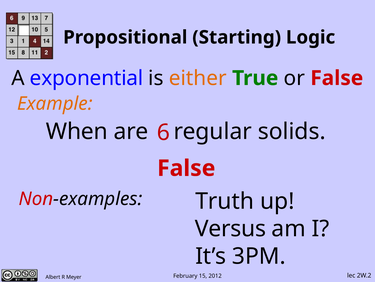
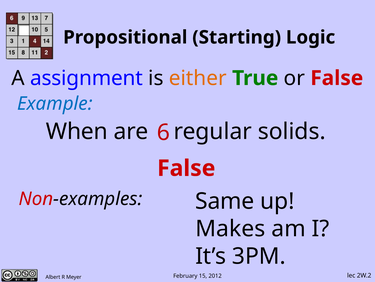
exponential: exponential -> assignment (86, 78)
Example colour: orange -> blue (55, 103)
Truth: Truth -> Same (225, 201)
Versus: Versus -> Makes (230, 228)
